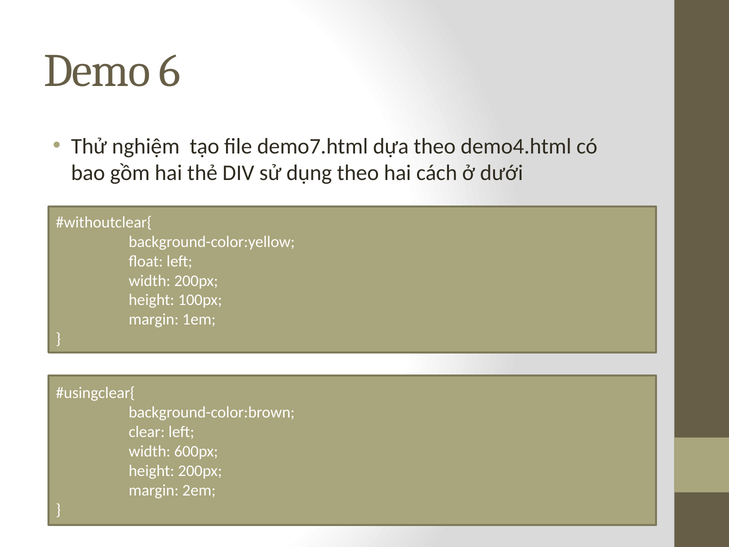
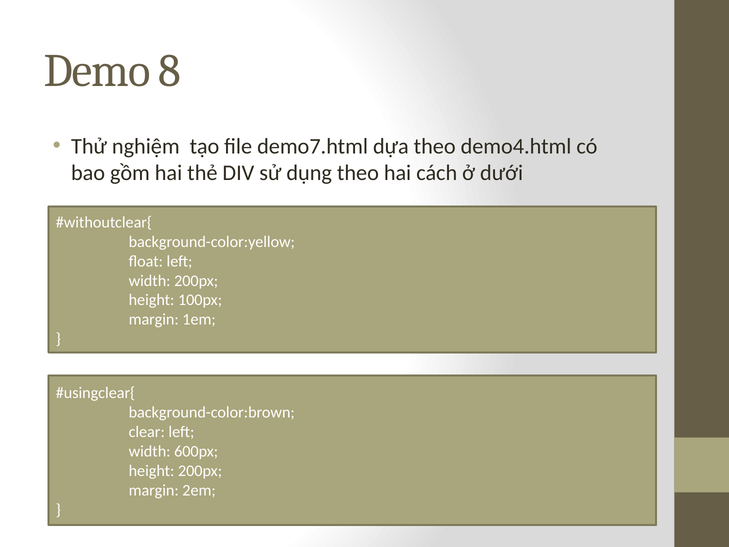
6: 6 -> 8 (170, 71)
